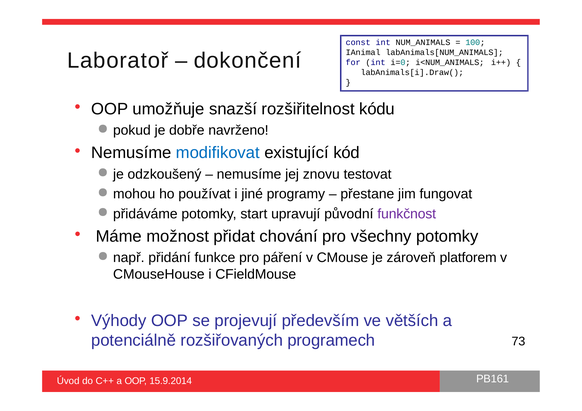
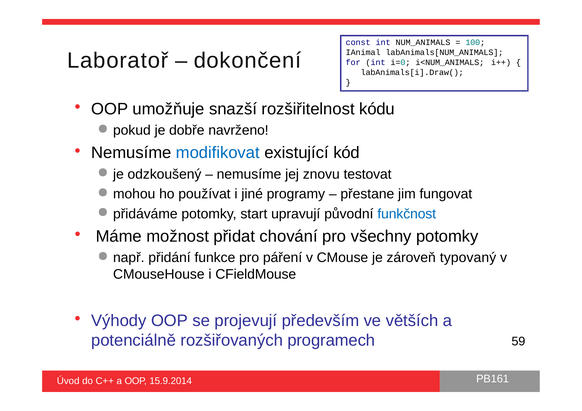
funkčnost colour: purple -> blue (407, 214)
platforem: platforem -> typovaný (468, 258)
73: 73 -> 59 (518, 342)
